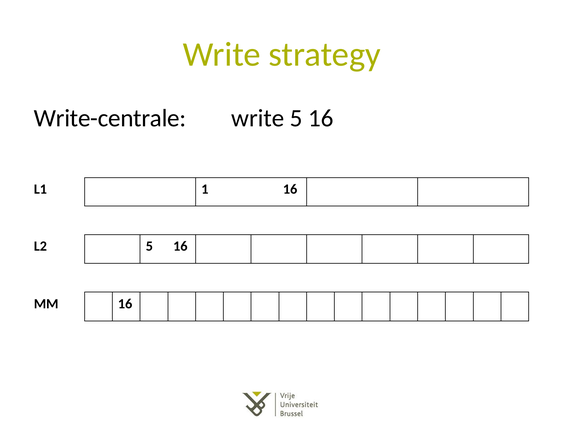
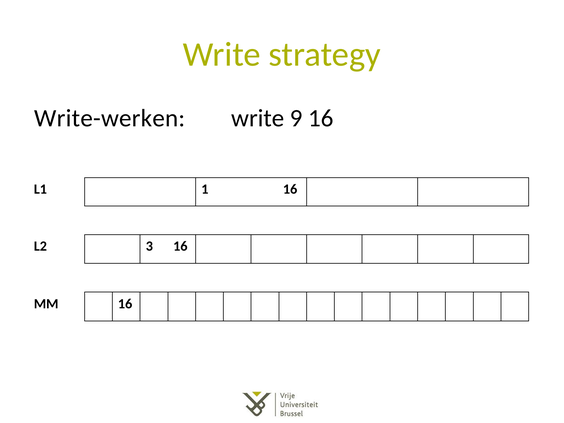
Write-centrale: Write-centrale -> Write-werken (110, 118)
write 5: 5 -> 9 (296, 118)
L2 5: 5 -> 3 (149, 246)
